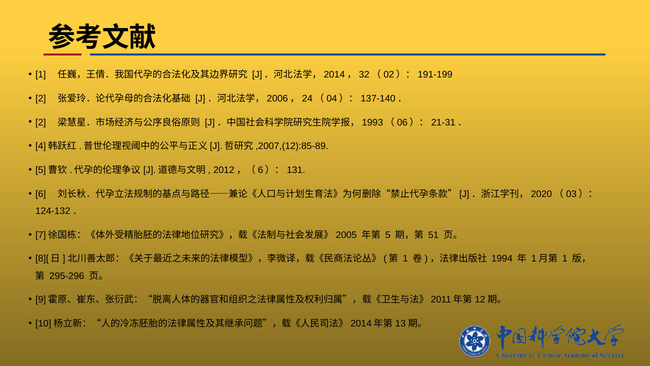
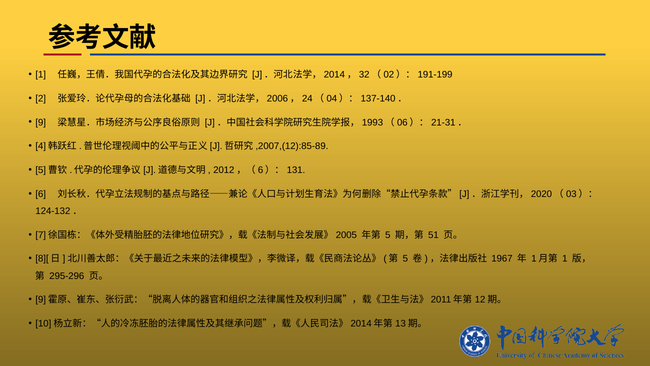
2: 2 -> 9 (41, 122)
1: 1 -> 5 (405, 259)
1994: 1994 -> 1967 (502, 259)
